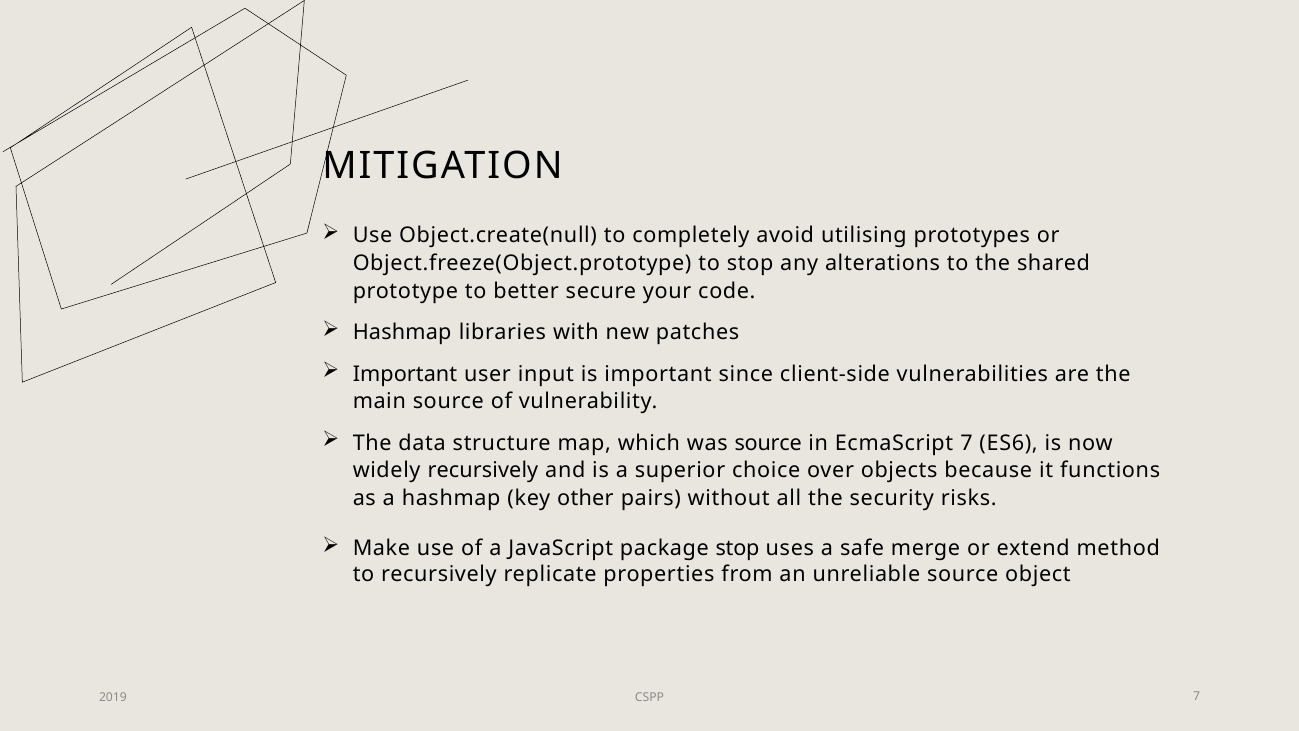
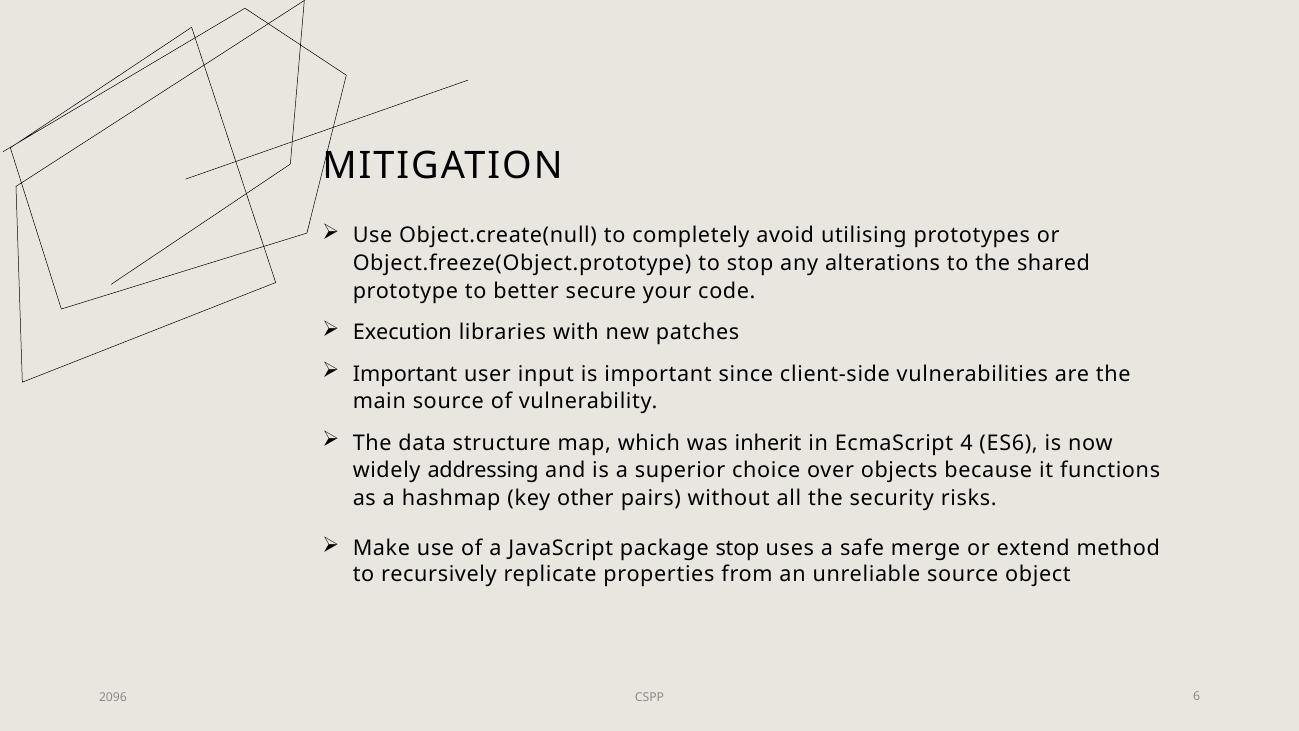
Hashmap: Hashmap -> Execution (402, 332)
was source: source -> inherit (768, 443)
EcmaScript 7: 7 -> 4 (966, 443)
widely recursively: recursively -> addressing (483, 470)
2019: 2019 -> 2096 (113, 698)
CSPP 7: 7 -> 6 (1197, 697)
